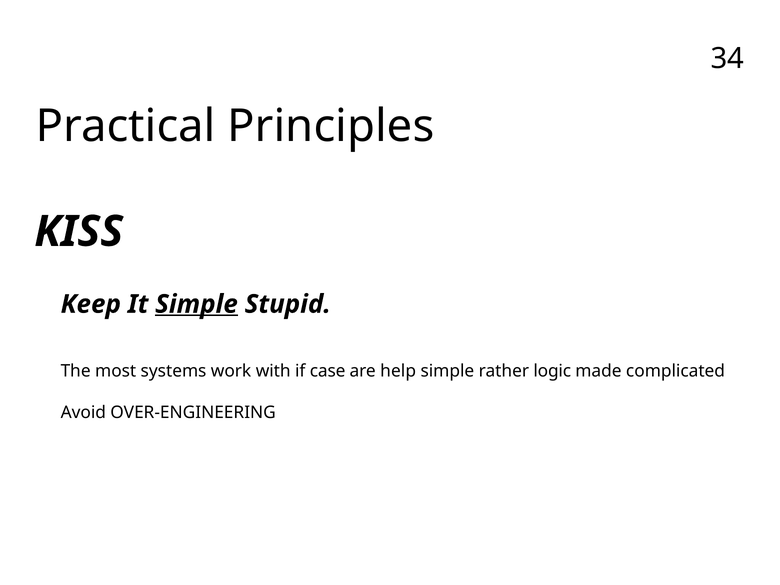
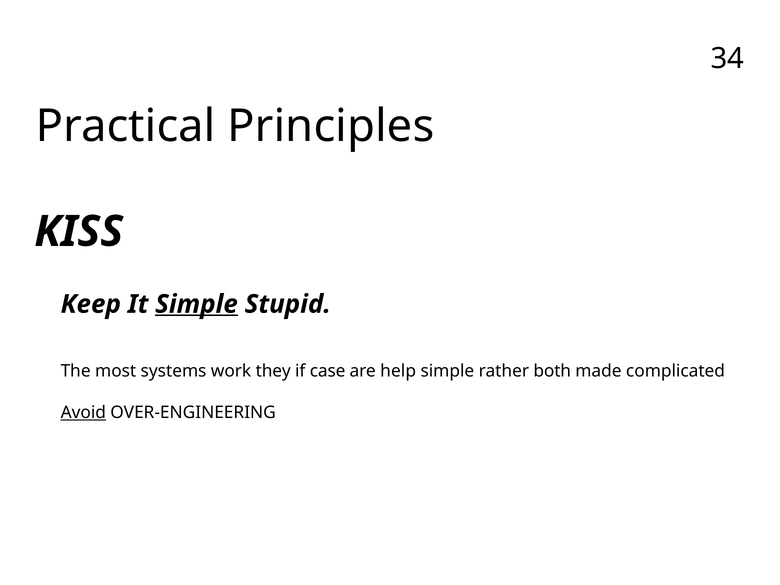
with: with -> they (273, 371)
logic: logic -> both (552, 371)
Avoid underline: none -> present (83, 413)
